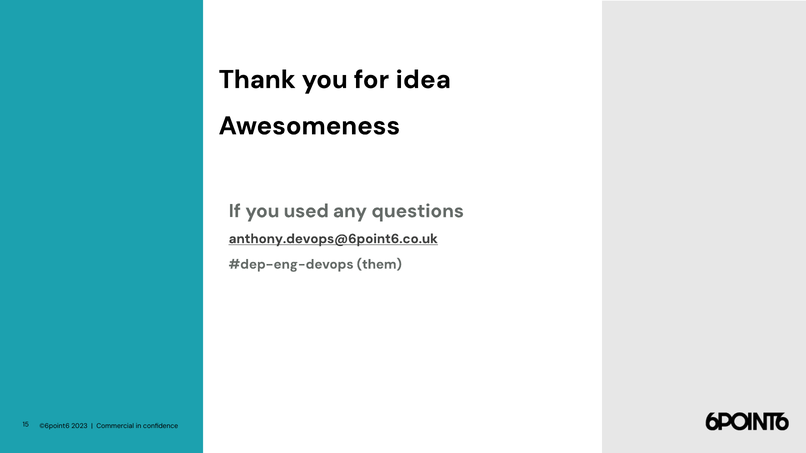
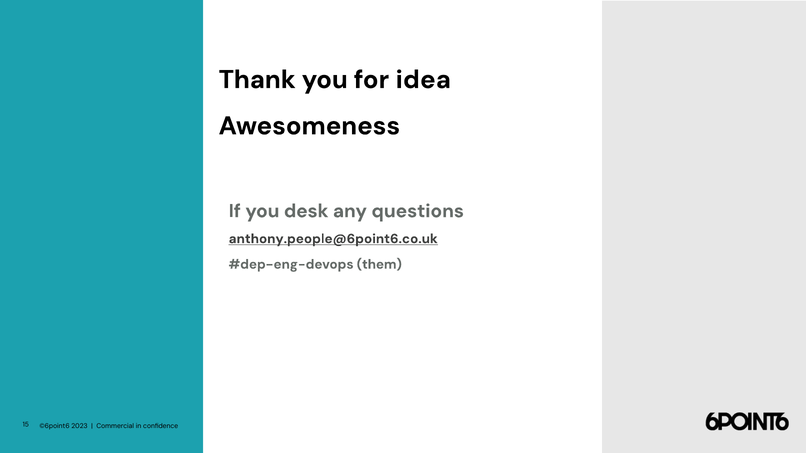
used: used -> desk (306, 211)
anthony.devops@6point6.co.uk: anthony.devops@6point6.co.uk -> anthony.people@6point6.co.uk (333, 239)
